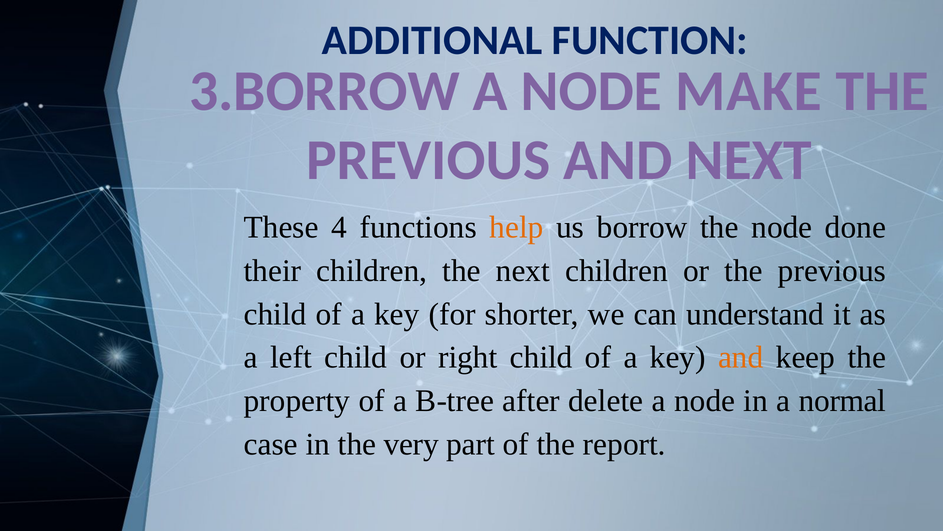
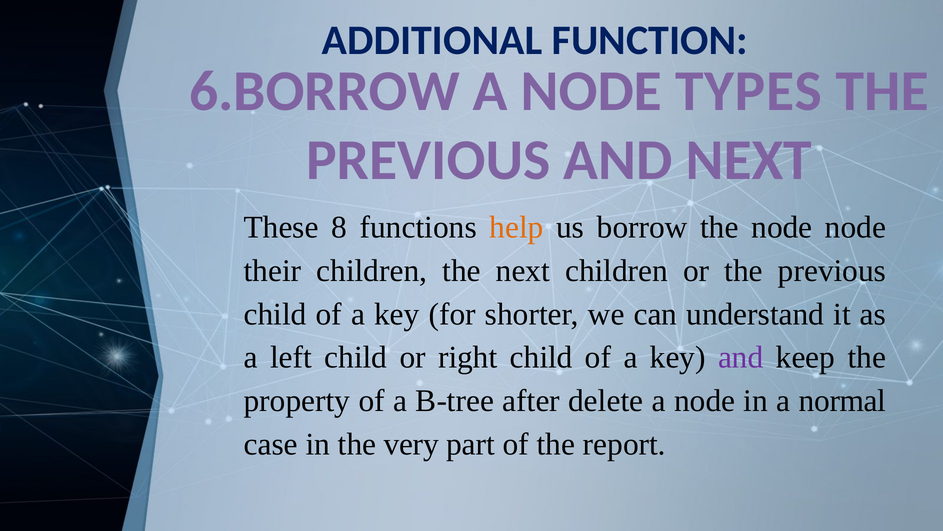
3.BORROW: 3.BORROW -> 6.BORROW (324, 91)
MAKE: MAKE -> TYPES (749, 91)
4: 4 -> 8 (339, 227)
node done: done -> node (855, 227)
and colour: orange -> purple (741, 357)
